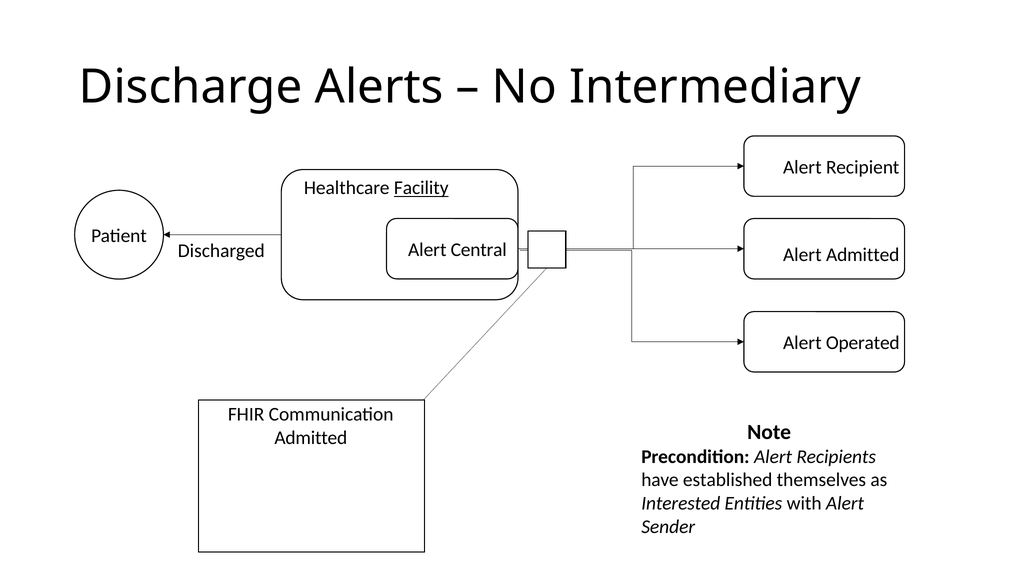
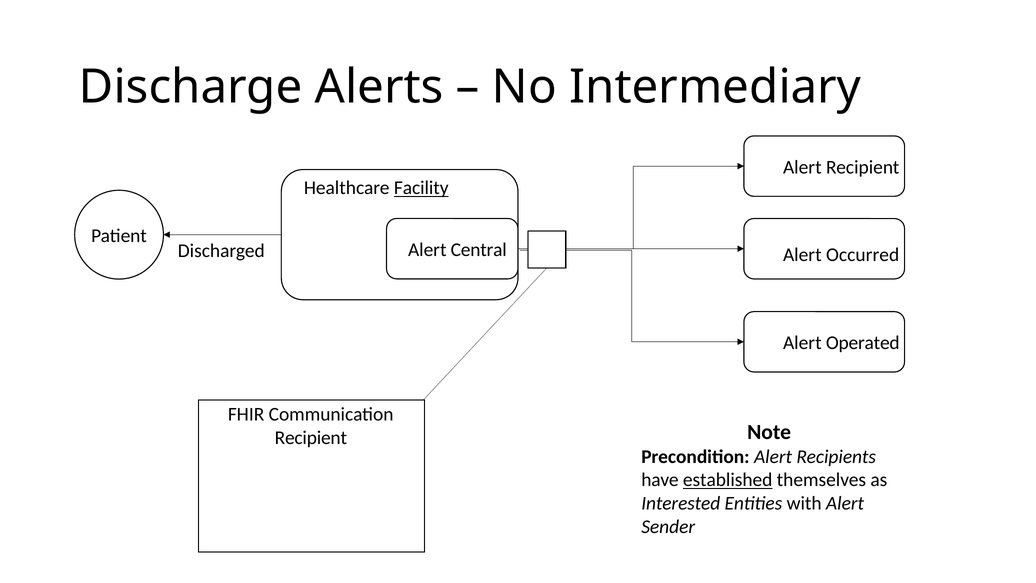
Alert Admitted: Admitted -> Occurred (863, 255)
Admitted: Admitted -> Recipient (311, 438)
established underline: none -> present (728, 480)
